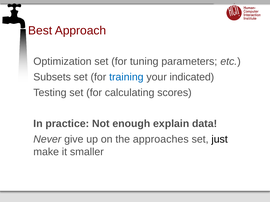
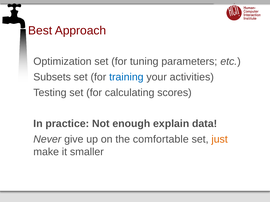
indicated: indicated -> activities (192, 77)
approaches: approaches -> comfortable (161, 140)
just colour: black -> orange (220, 140)
